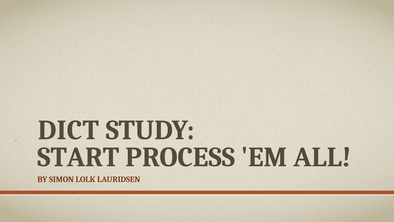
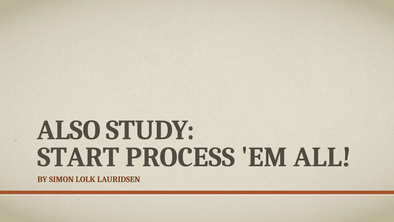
DICT: DICT -> ALSO (69, 130)
